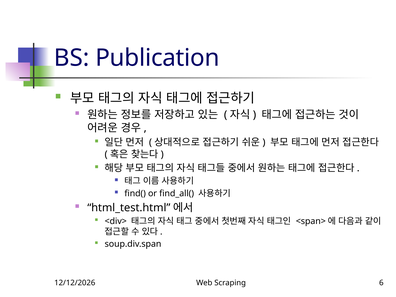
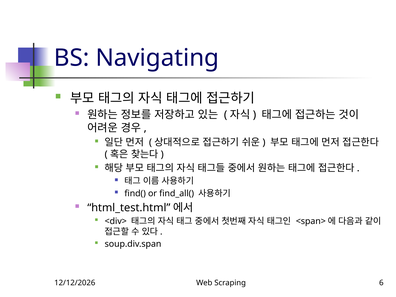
Publication: Publication -> Navigating (157, 58)
